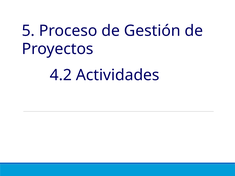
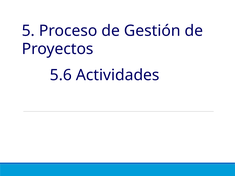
4.2: 4.2 -> 5.6 (61, 75)
